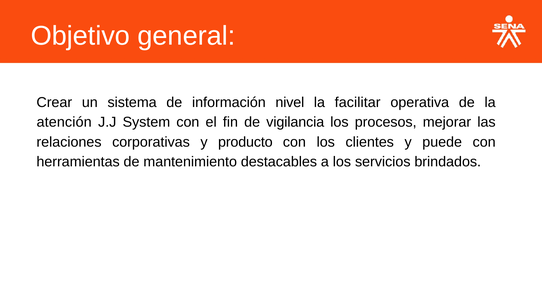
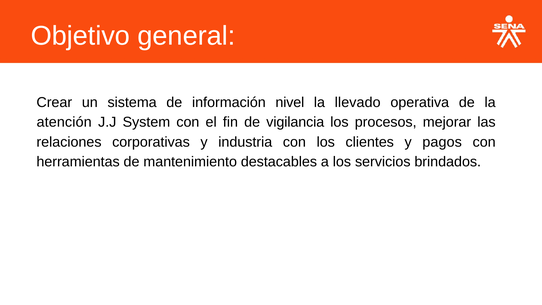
facilitar: facilitar -> llevado (358, 102)
producto: producto -> industria (245, 142)
puede: puede -> pagos (442, 142)
